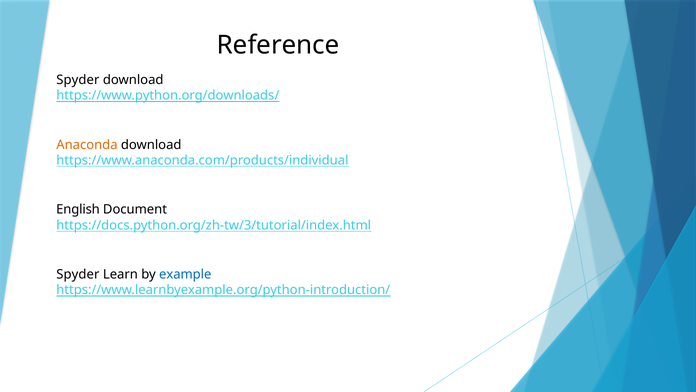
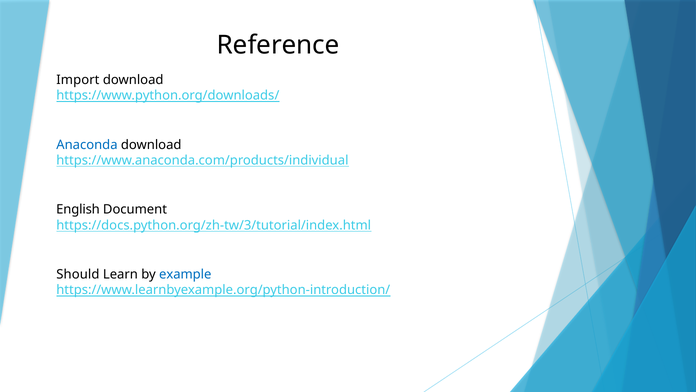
Spyder: Spyder -> Import (78, 80)
Anaconda colour: orange -> blue (87, 145)
Spyder: Spyder -> Should (78, 274)
